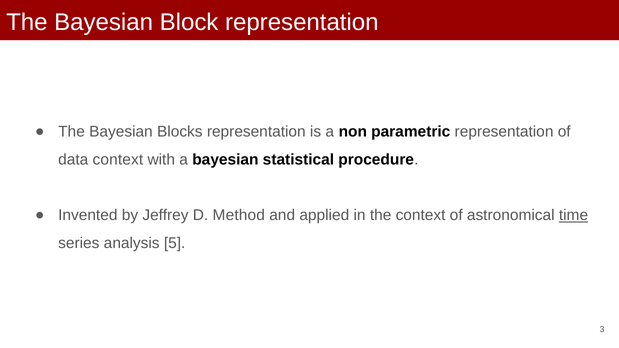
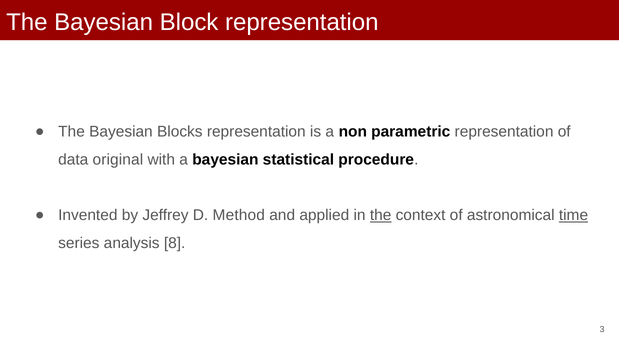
data context: context -> original (118, 160)
the underline: none -> present (381, 215)
5: 5 -> 8 (175, 243)
